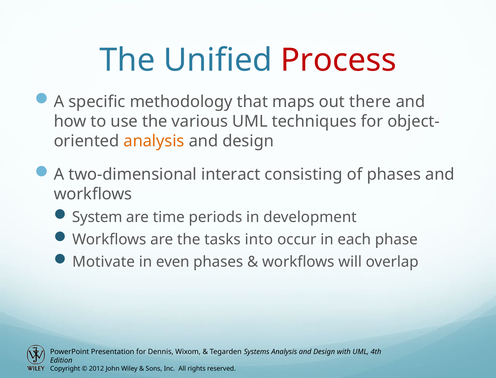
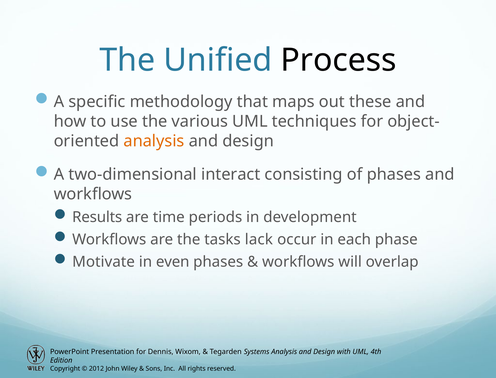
Process colour: red -> black (339, 60)
there: there -> these (370, 102)
System: System -> Results (97, 217)
into: into -> lack (259, 239)
